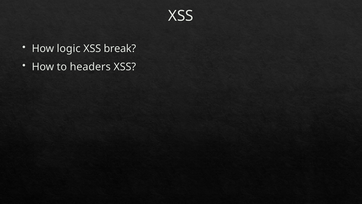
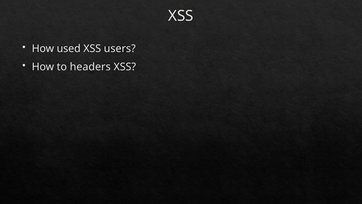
logic: logic -> used (69, 48)
break: break -> users (120, 48)
